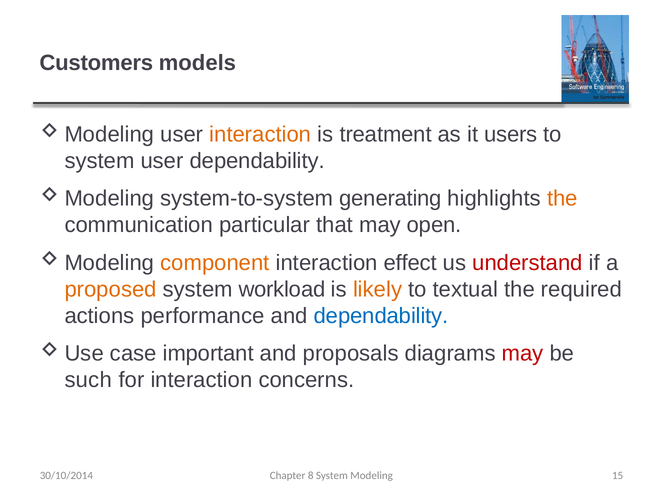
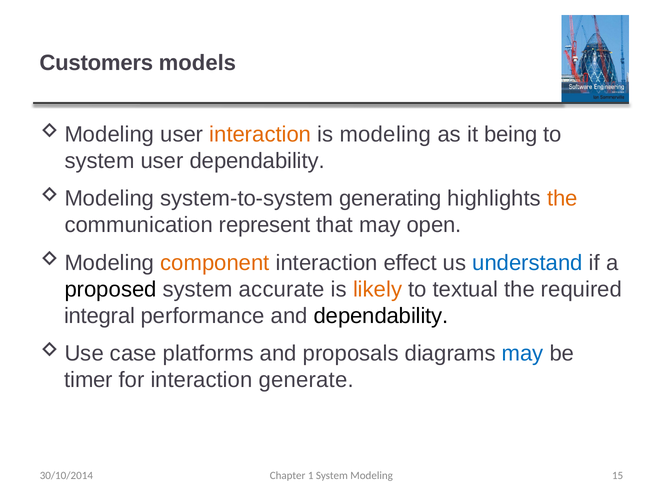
is treatment: treatment -> modeling (385, 134)
users: users -> being (511, 134)
particular: particular -> represent (265, 225)
understand colour: red -> blue (528, 262)
proposed colour: orange -> black (111, 289)
workload: workload -> accurate (282, 289)
actions: actions -> integral (100, 315)
dependability colour: blue -> black (381, 315)
important: important -> platforms (208, 353)
may colour: red -> blue (523, 353)
such: such -> timer (89, 379)
concerns: concerns -> generate (306, 379)
8: 8 -> 1 (311, 475)
